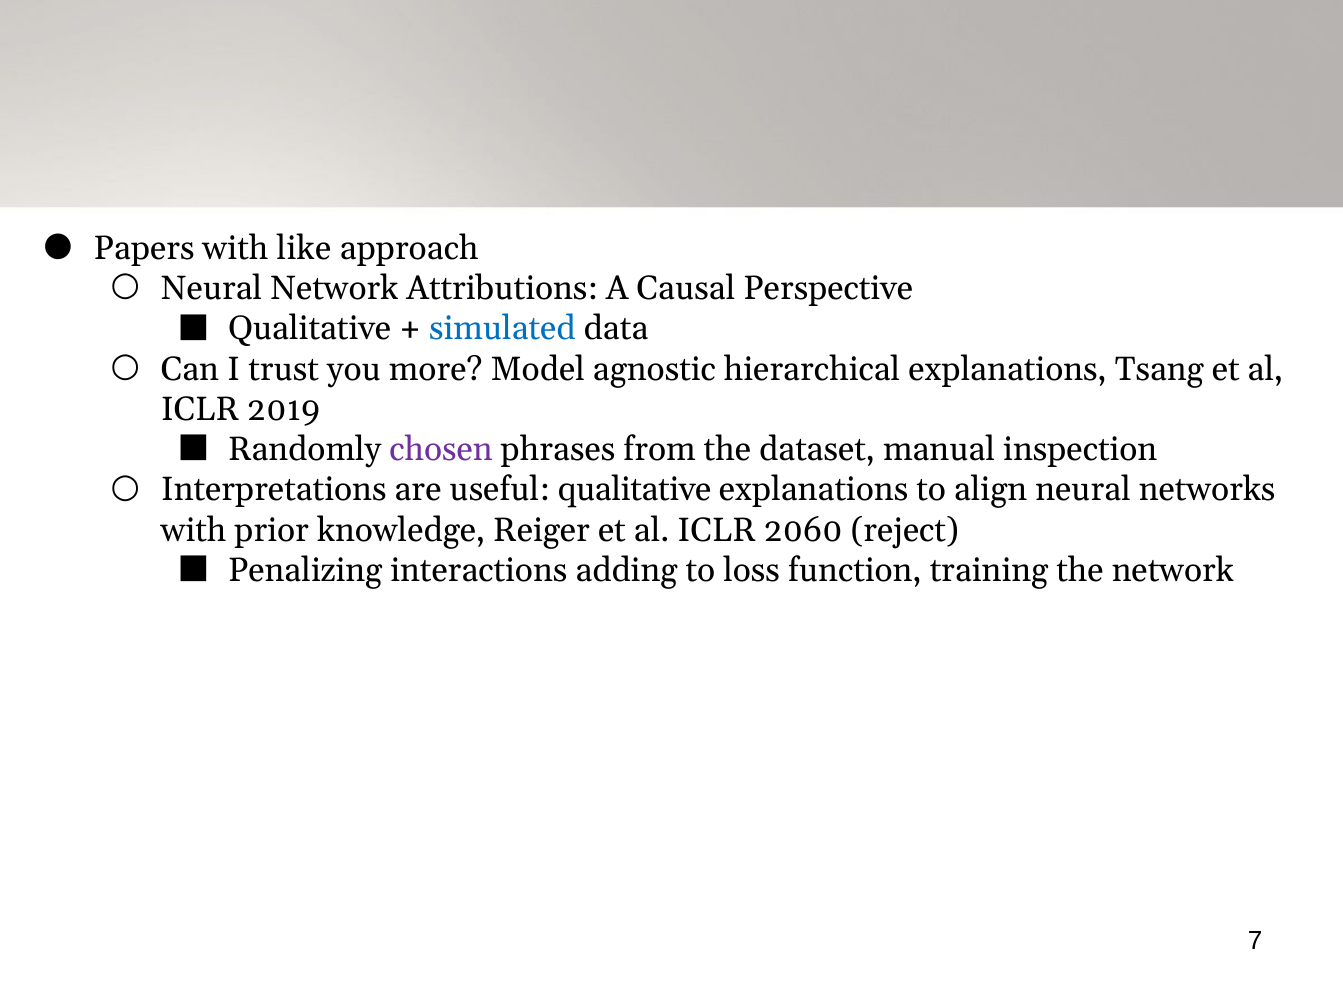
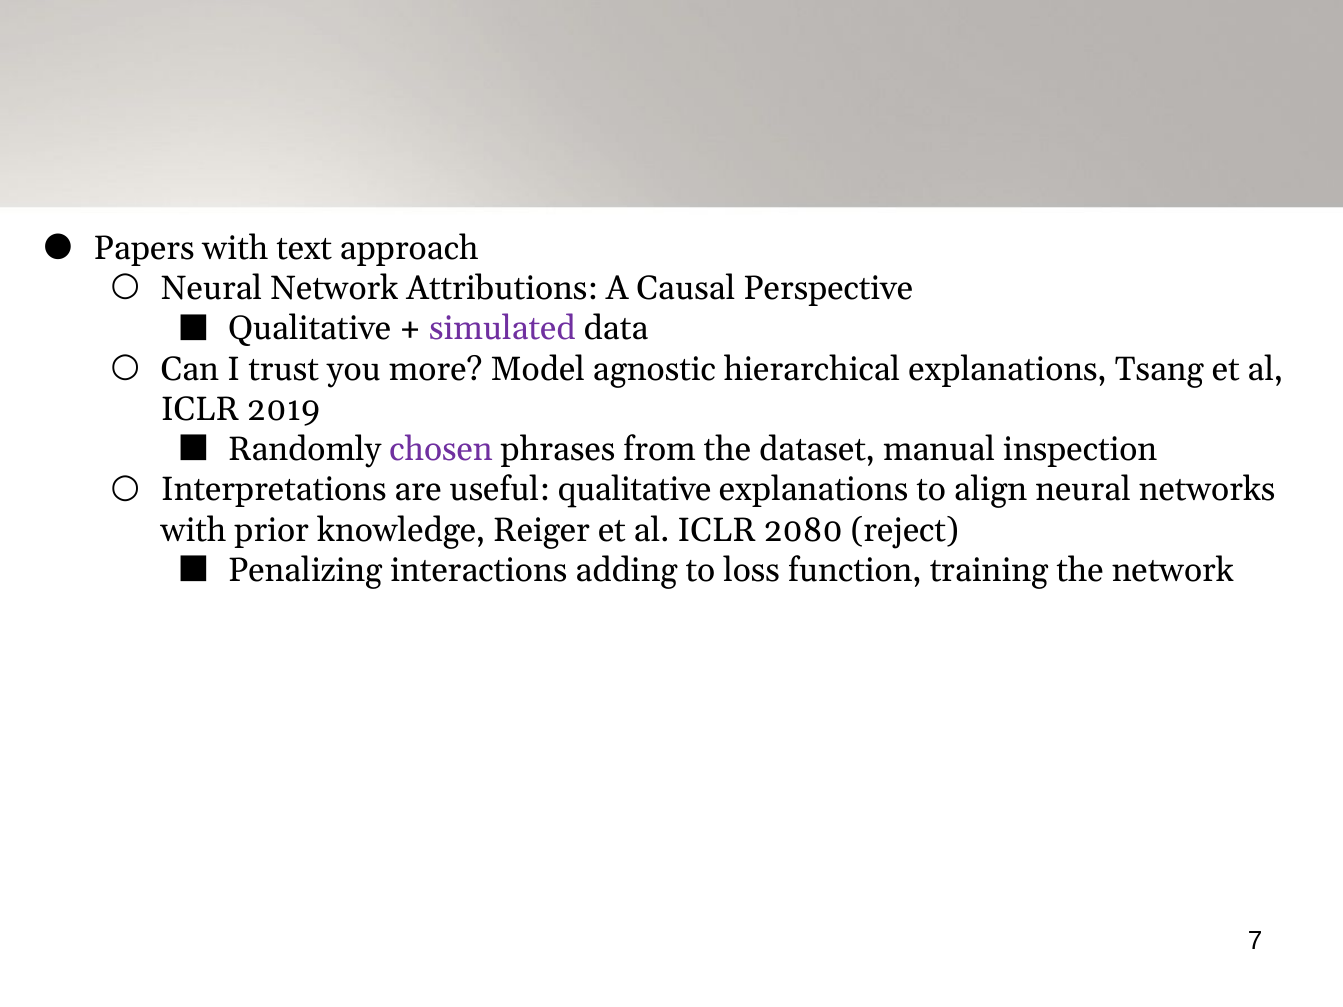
like: like -> text (304, 248)
simulated colour: blue -> purple (502, 329)
2060: 2060 -> 2080 (803, 530)
